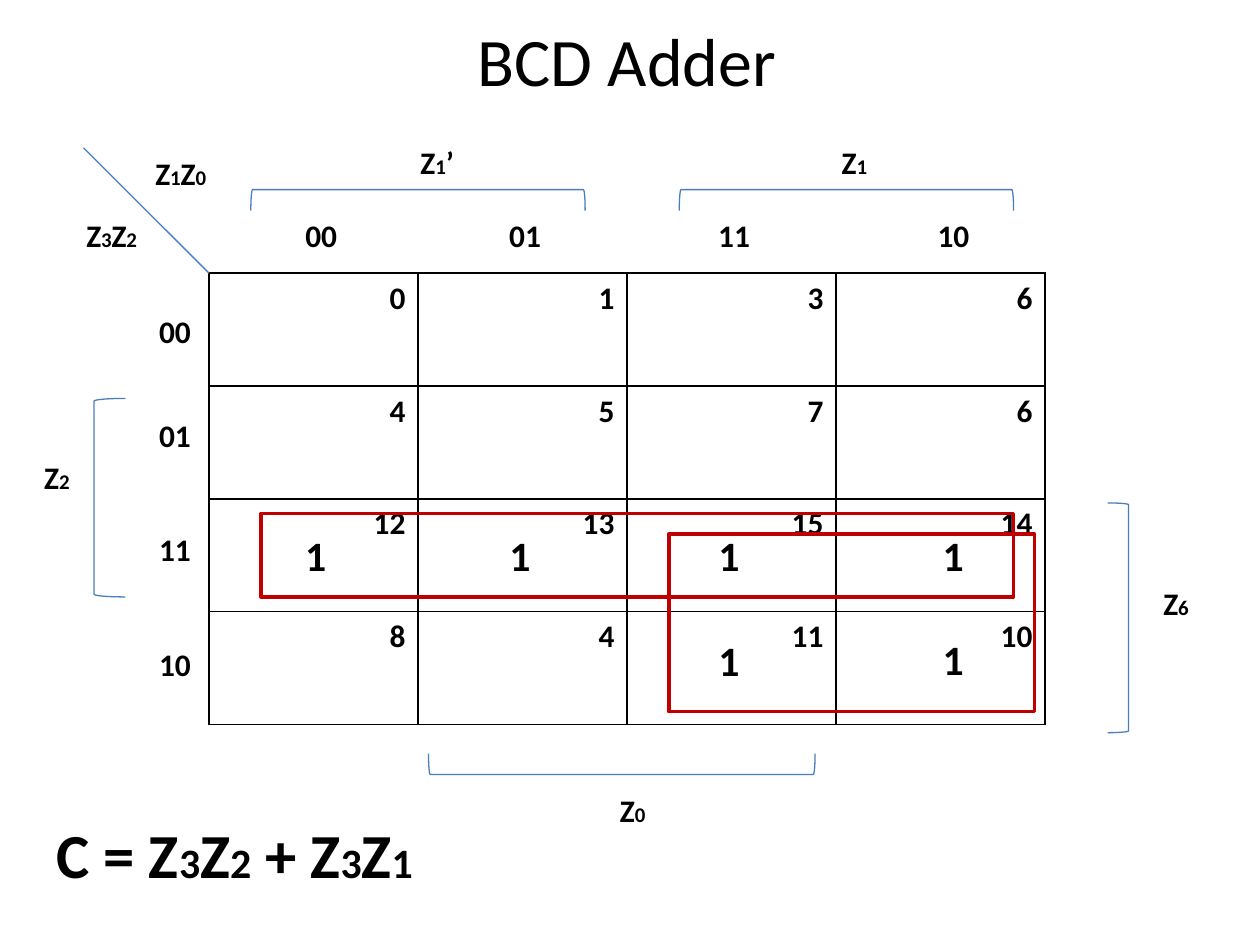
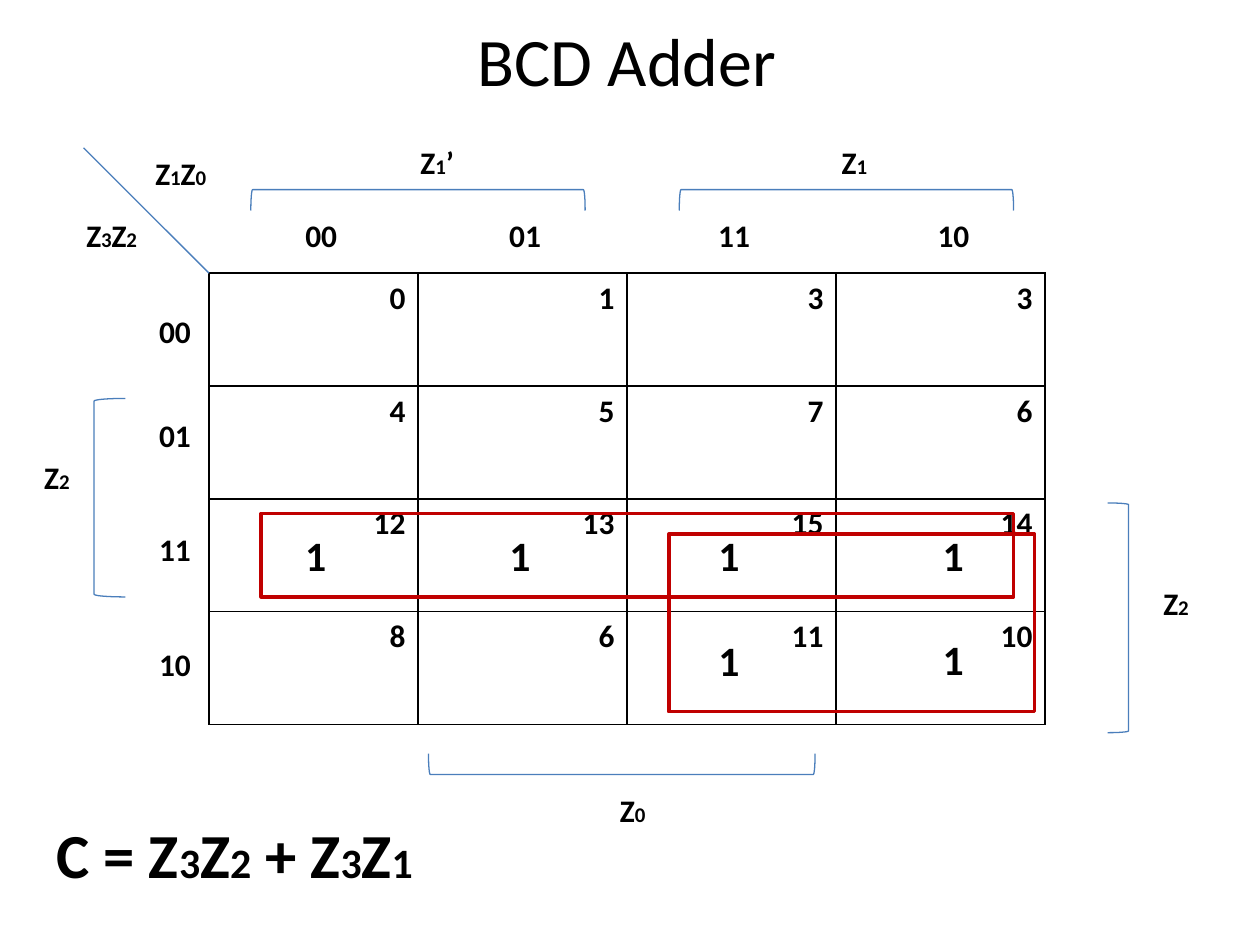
3 6: 6 -> 3 (1024, 299)
6: 6 -> 2 (1183, 609)
8 4: 4 -> 6 (606, 638)
